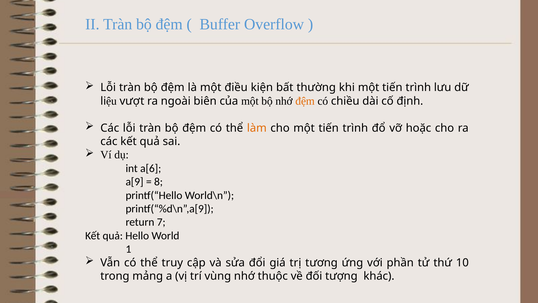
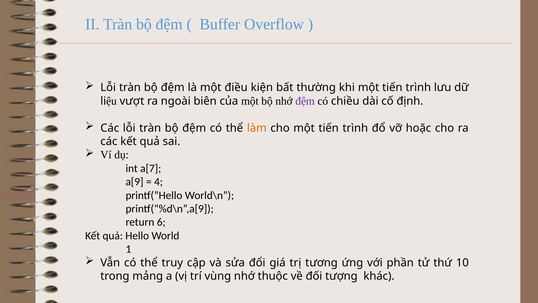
đệm colour: orange -> purple (305, 101)
a[6: a[6 -> a[7 (151, 168)
8: 8 -> 4 (158, 182)
7: 7 -> 6 (161, 222)
